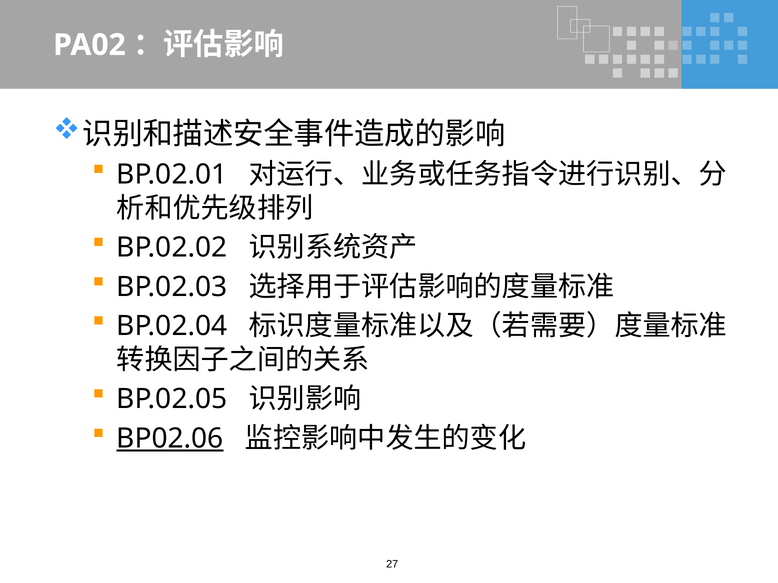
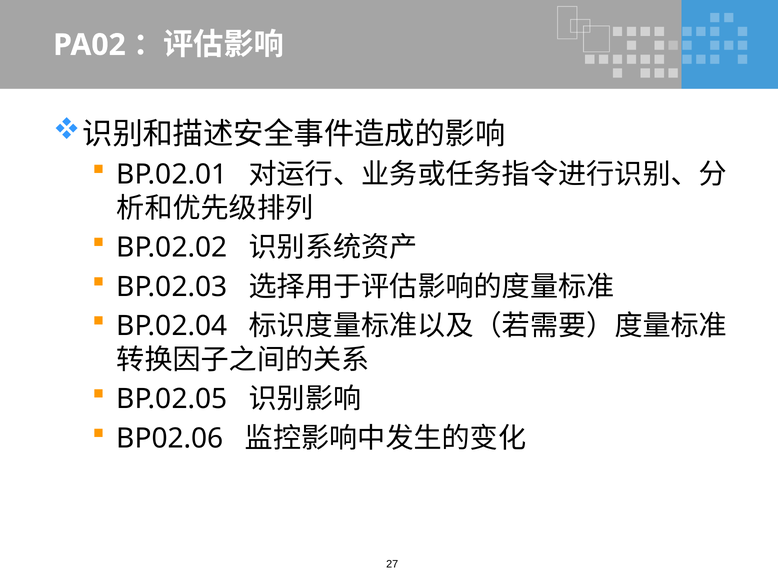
BP02.06 underline: present -> none (170, 439)
